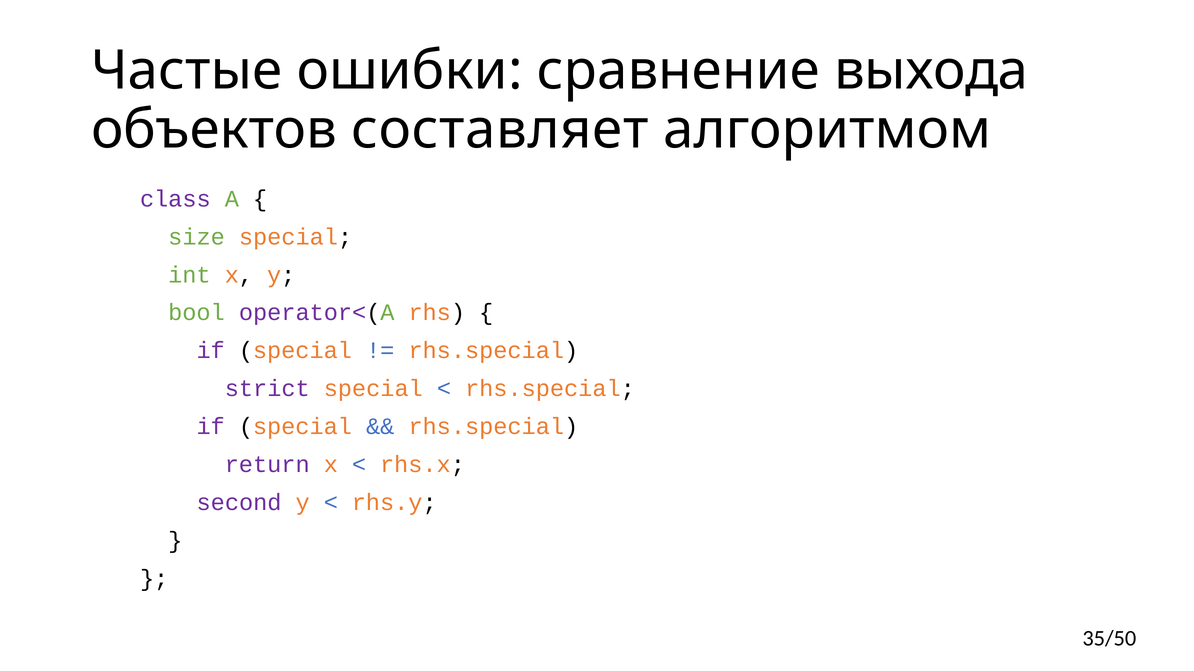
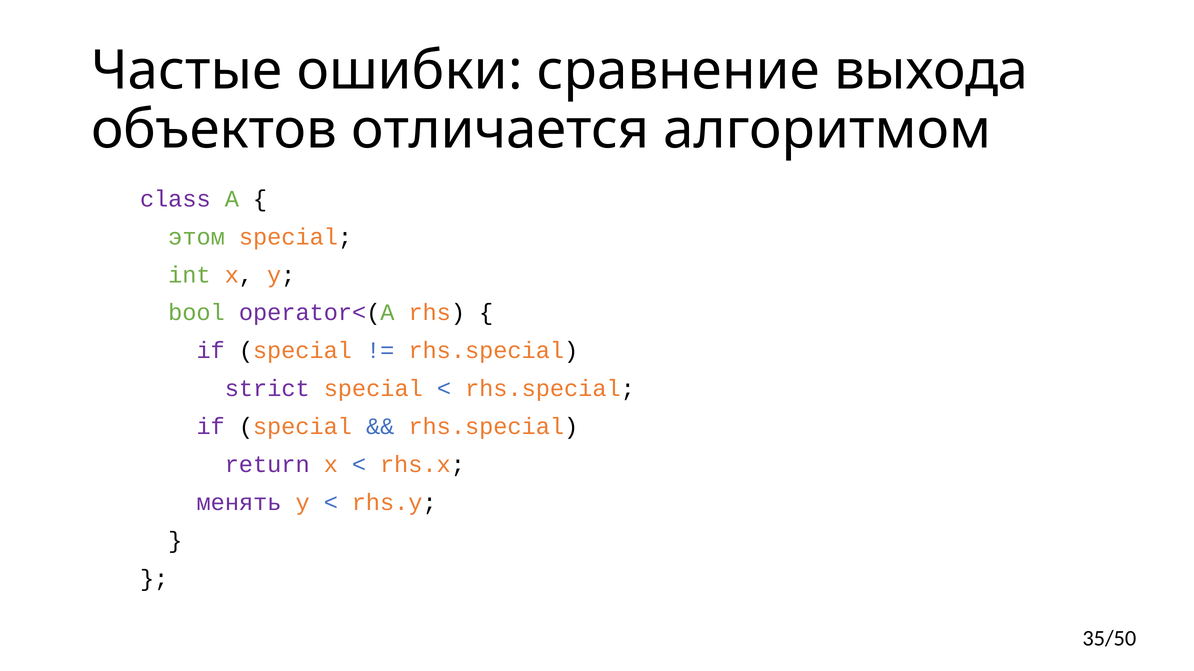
составляет: составляет -> отличается (500, 130)
size: size -> этом (197, 237)
second: second -> менять (239, 503)
